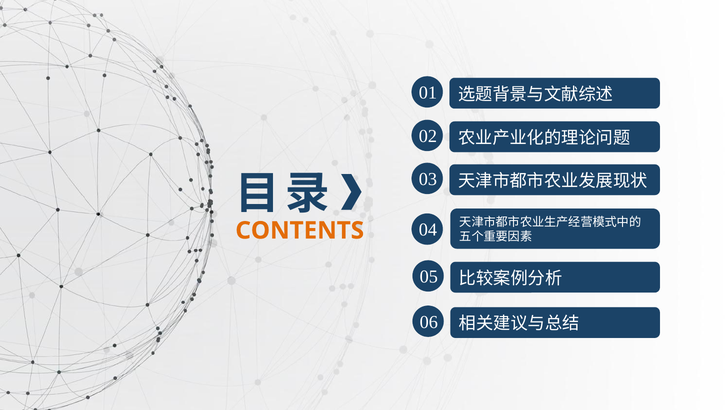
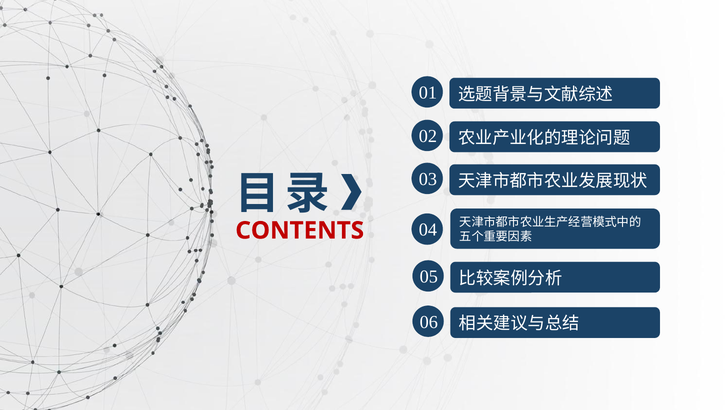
CONTENTS colour: orange -> red (300, 230)
